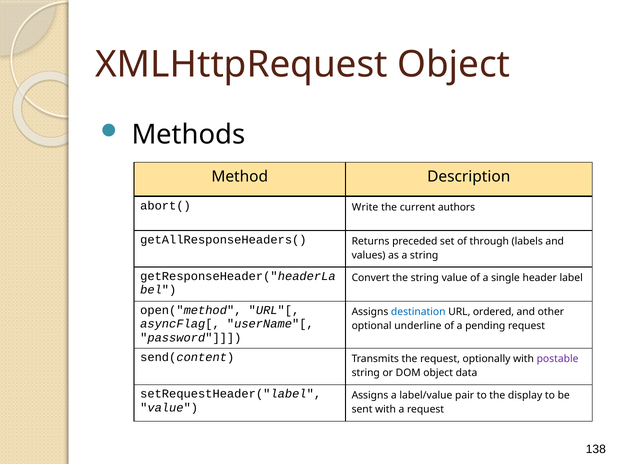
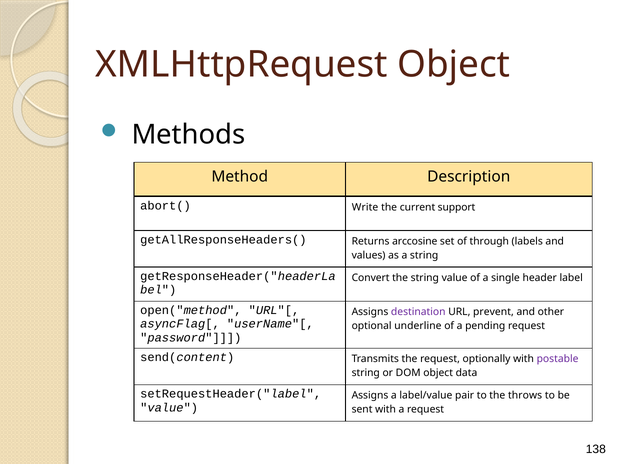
authors: authors -> support (457, 207)
preceded: preceded -> arccosine (415, 241)
destination colour: blue -> purple (418, 312)
ordered: ordered -> prevent (493, 312)
display: display -> throws (525, 396)
